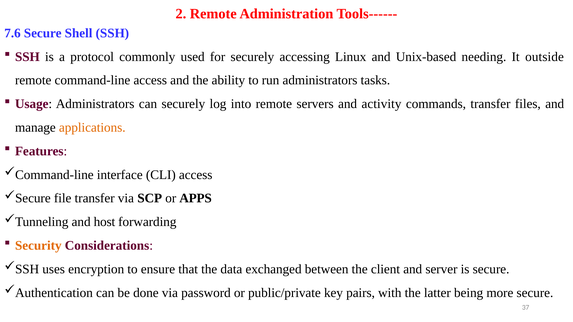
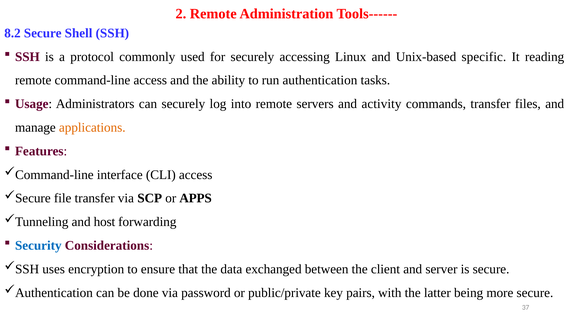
7.6: 7.6 -> 8.2 (12, 33)
needing: needing -> specific (484, 57)
outside: outside -> reading (545, 57)
run administrators: administrators -> authentication (320, 80)
Security colour: orange -> blue (38, 246)
